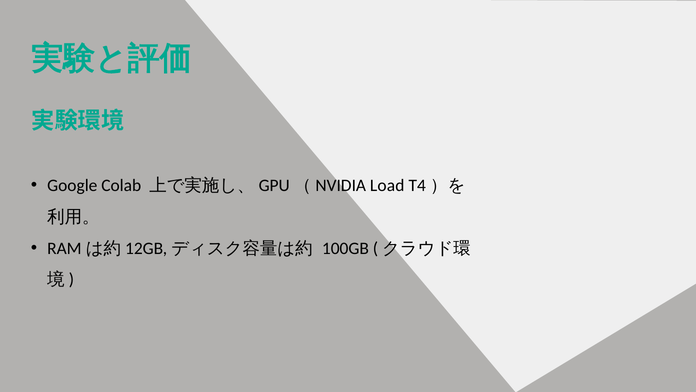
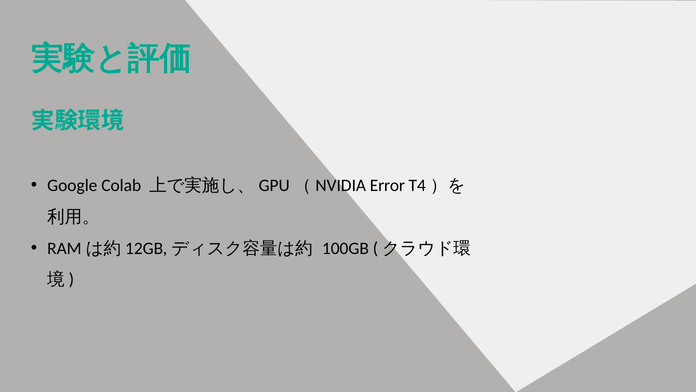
Load: Load -> Error (387, 185)
